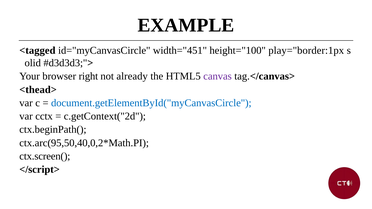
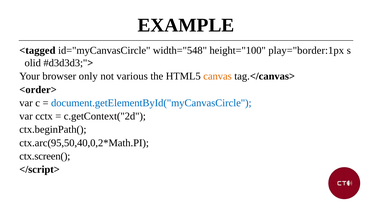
width="451: width="451 -> width="548 (180, 50)
right: right -> only (88, 76)
already: already -> various (132, 76)
canvas colour: purple -> orange (218, 76)
<thead>: <thead> -> <order> (38, 90)
